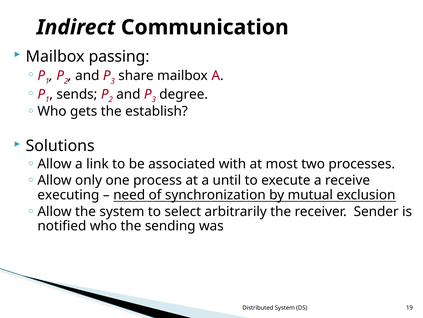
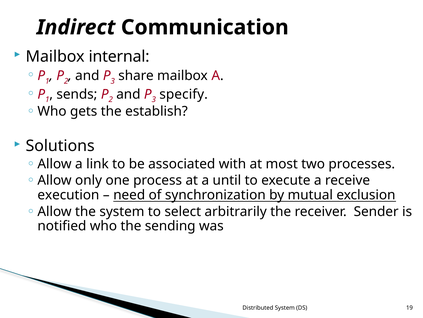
passing: passing -> internal (119, 56)
degree: degree -> specify (184, 94)
executing: executing -> execution (68, 195)
